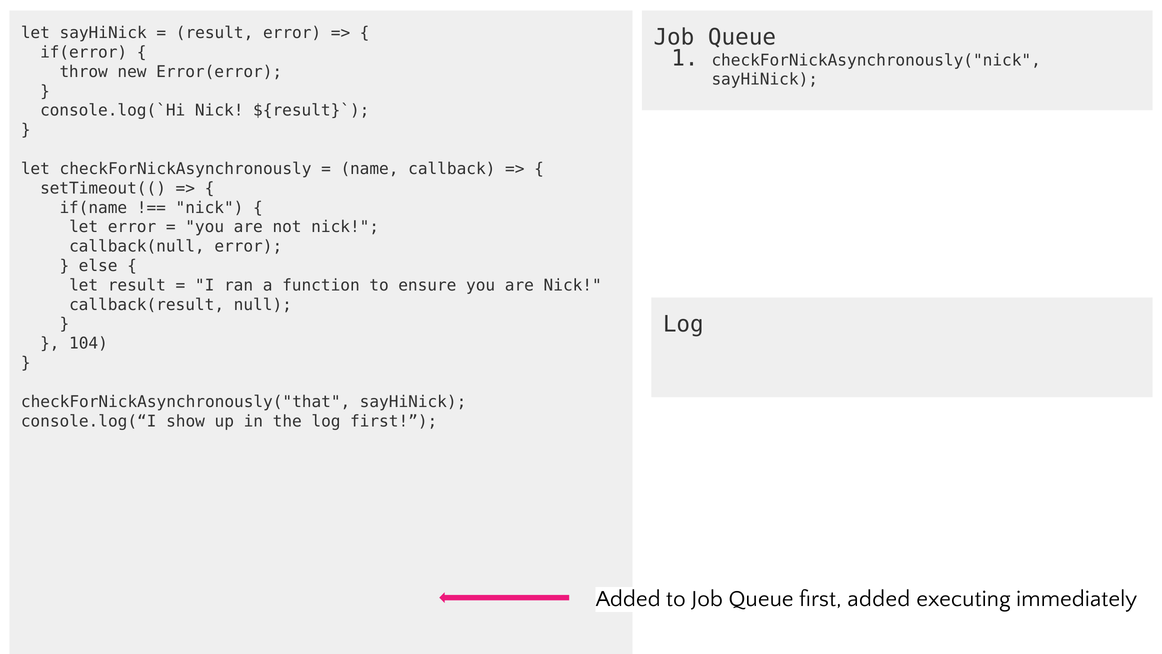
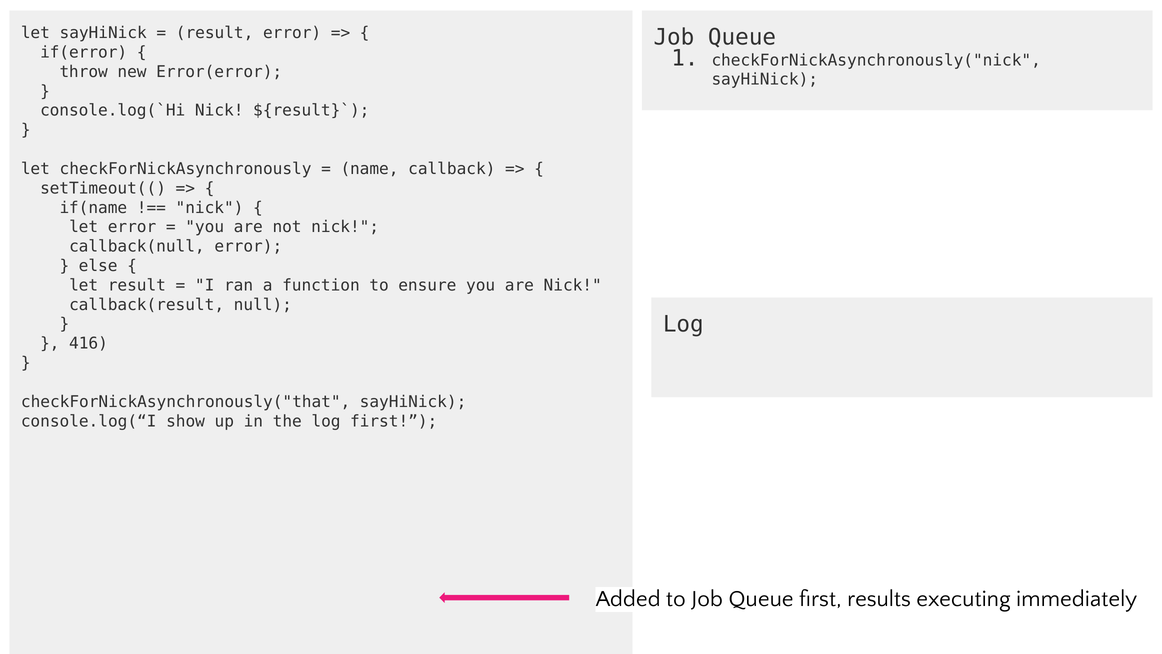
104: 104 -> 416 (88, 343)
first added: added -> results (879, 598)
